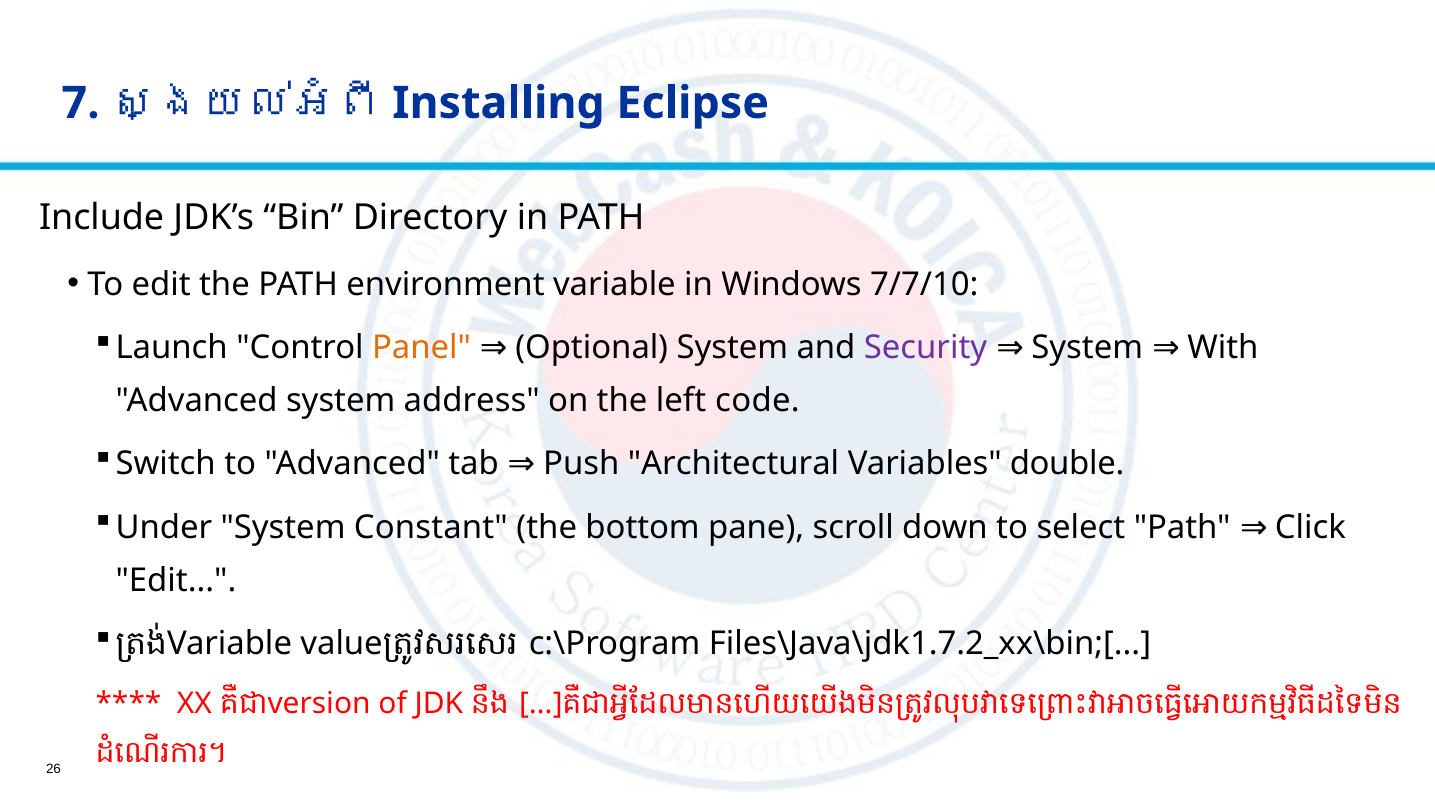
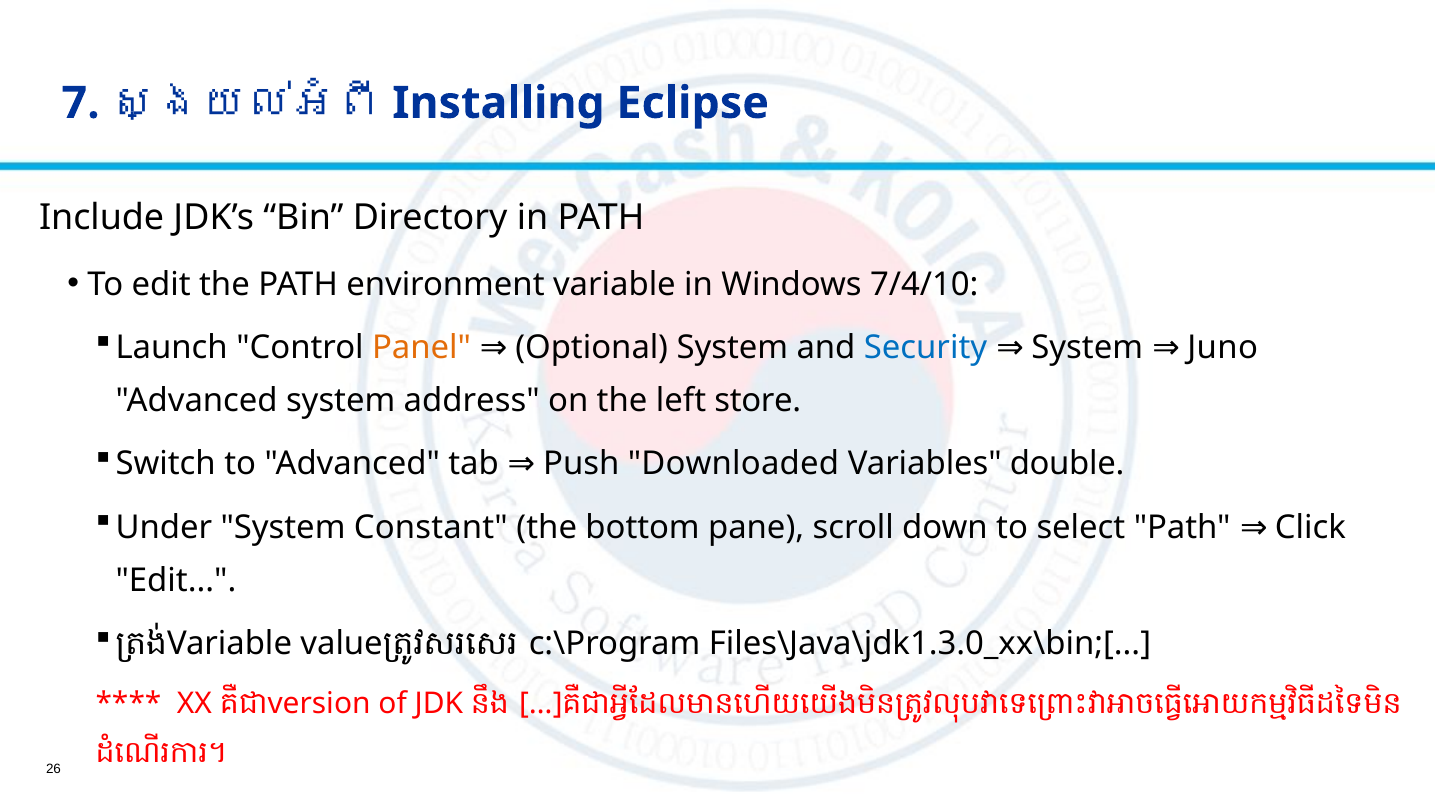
7/7/10: 7/7/10 -> 7/4/10 (924, 284)
Security colour: purple -> blue (926, 348)
With: With -> Juno (1223, 348)
code: code -> store (758, 401)
Architectural: Architectural -> Downloaded (733, 464)
Files\Java\jdk1.7.2_xx\bin;[: Files\Java\jdk1.7.2_xx\bin;[ -> Files\Java\jdk1.3.0_xx\bin;[ (930, 644)
